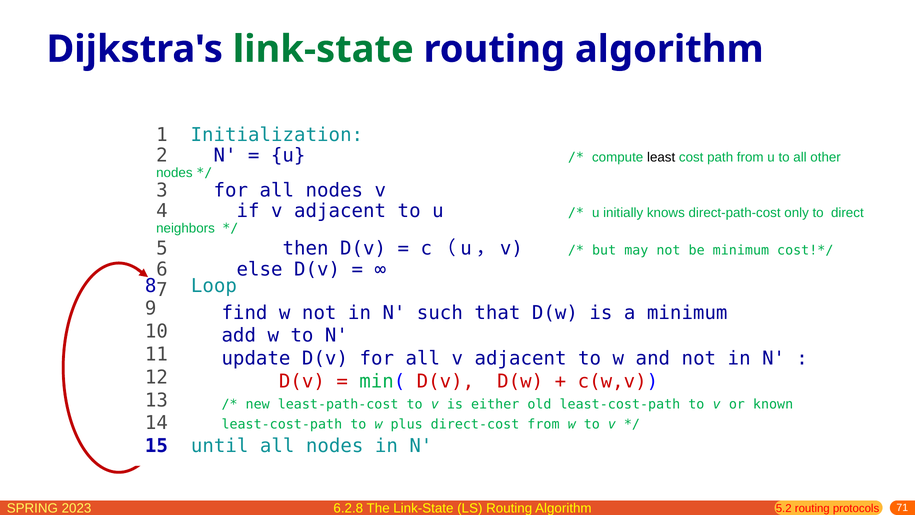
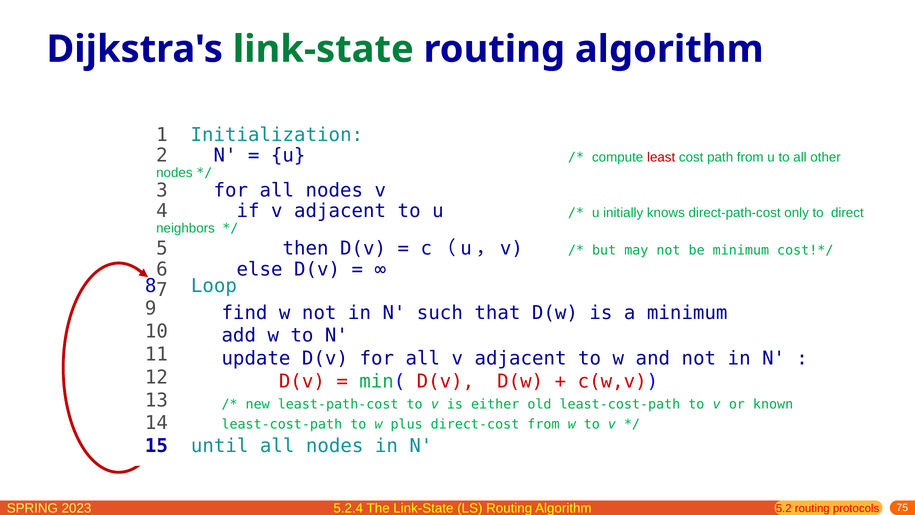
least colour: black -> red (661, 157)
6.2.8: 6.2.8 -> 5.2.4 (348, 508)
71: 71 -> 75 (902, 507)
